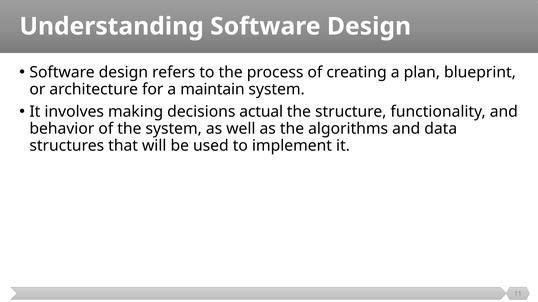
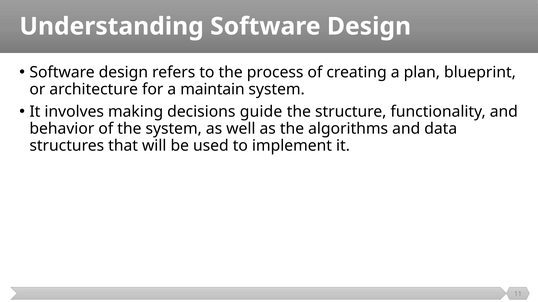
actual: actual -> guide (261, 112)
